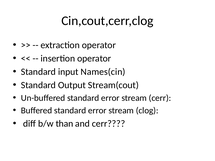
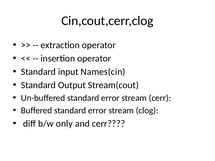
than: than -> only (64, 124)
